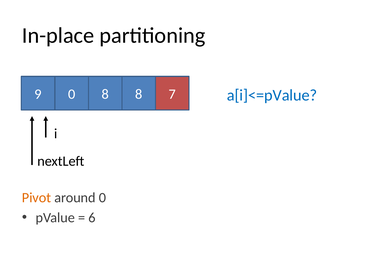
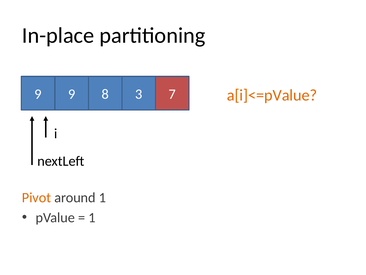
9 0: 0 -> 9 (72, 94)
8 8: 8 -> 3 (139, 94)
a[i]<=pValue colour: blue -> orange (272, 95)
around 0: 0 -> 1 (102, 197)
6: 6 -> 1 (92, 217)
